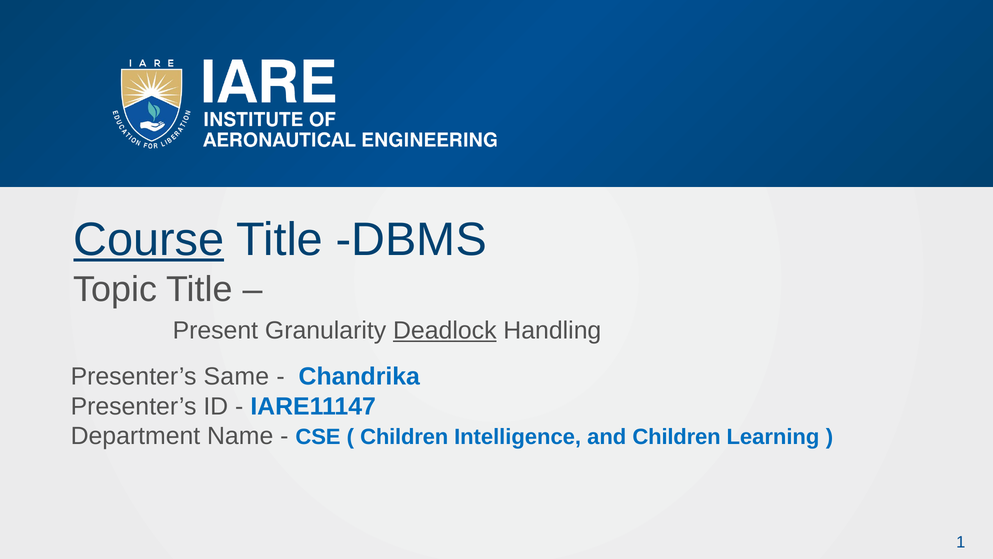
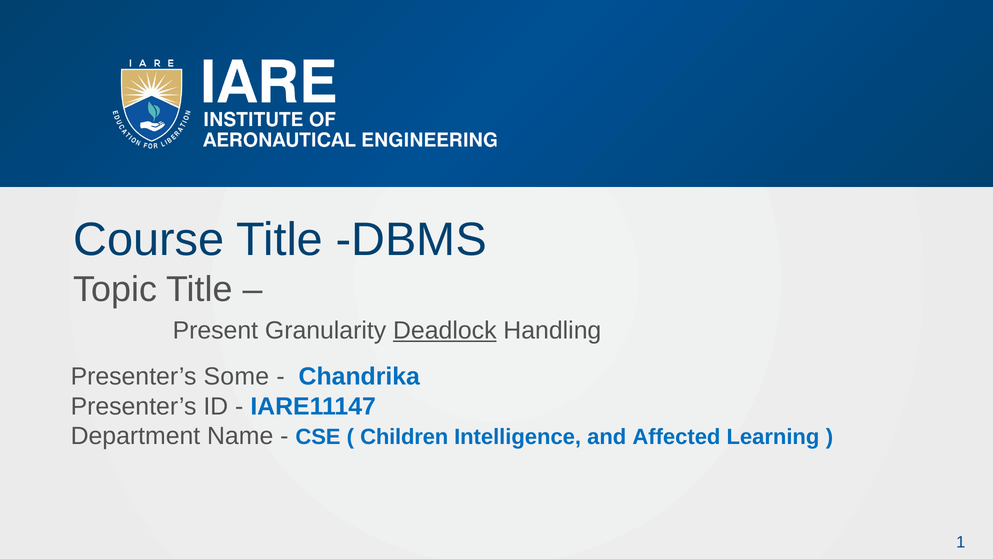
Course underline: present -> none (149, 240)
Same: Same -> Some (236, 376)
and Children: Children -> Affected (676, 437)
